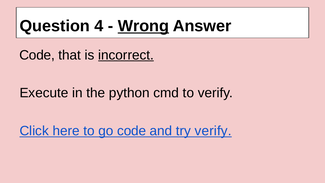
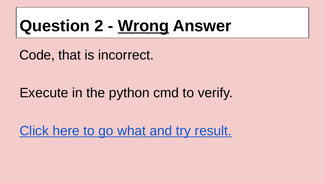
4: 4 -> 2 (99, 26)
incorrect underline: present -> none (126, 55)
go code: code -> what (132, 131)
try verify: verify -> result (213, 131)
